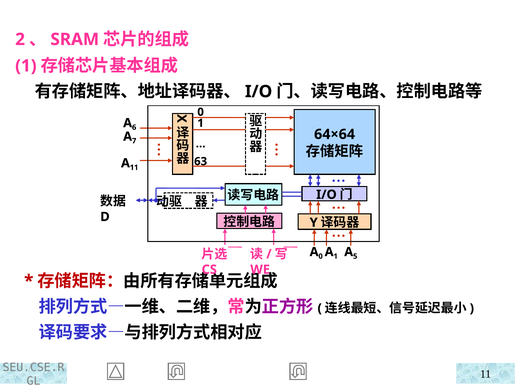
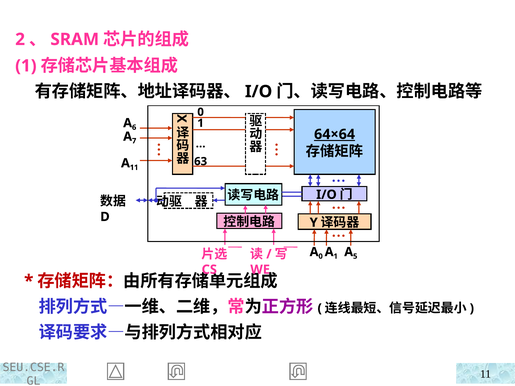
64×64 underline: none -> present (335, 134)
